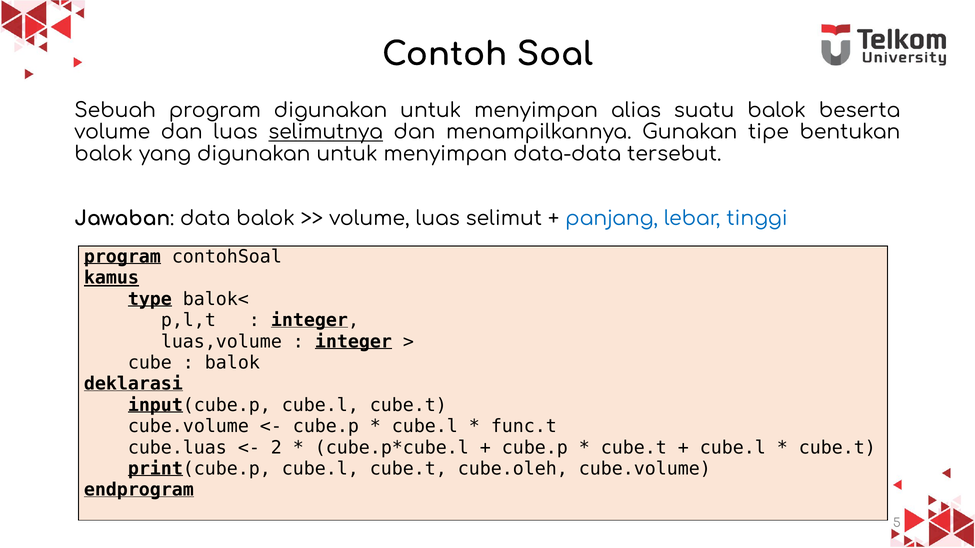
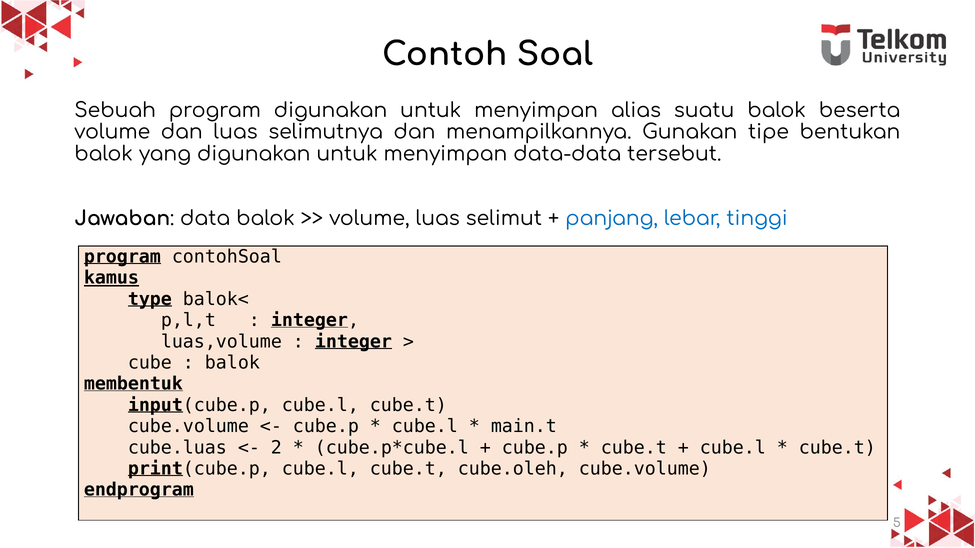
selimutnya underline: present -> none (326, 132)
deklarasi: deklarasi -> membentuk (133, 384)
func.t: func.t -> main.t (524, 427)
